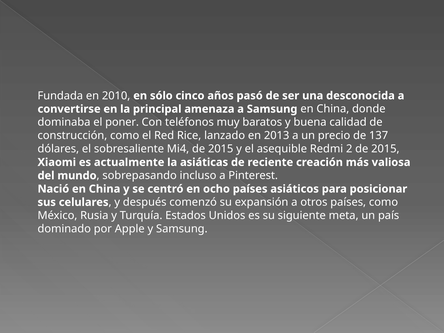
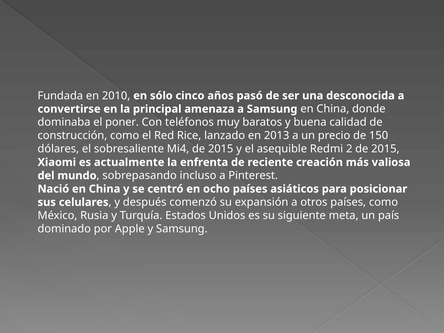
137: 137 -> 150 (379, 136)
asiáticas: asiáticas -> enfrenta (204, 162)
